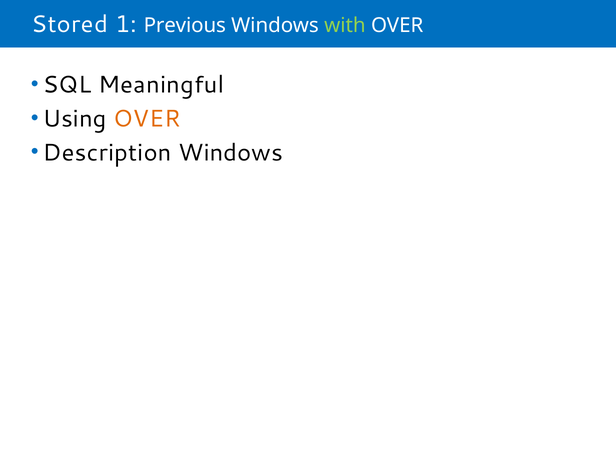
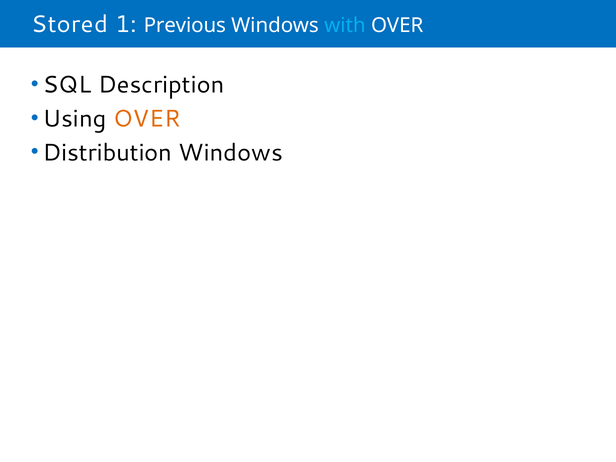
with colour: light green -> light blue (345, 25)
Meaningful: Meaningful -> Description (161, 85)
Description: Description -> Distribution (107, 153)
